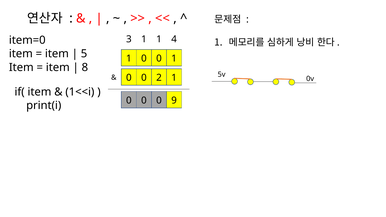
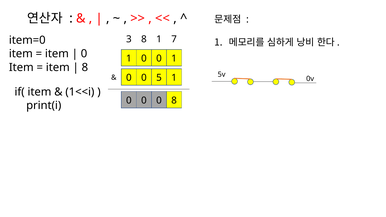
3 1: 1 -> 8 (144, 39)
4: 4 -> 7 (174, 39)
5: 5 -> 0 (84, 54)
2: 2 -> 5 (159, 78)
0 9: 9 -> 8 (174, 100)
